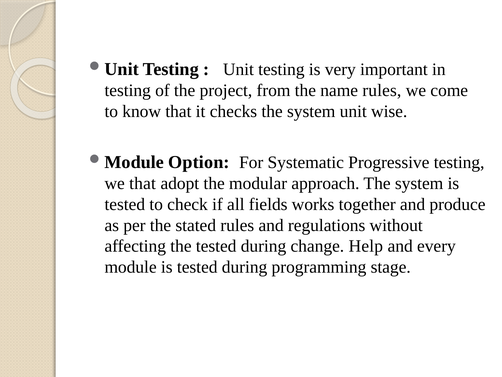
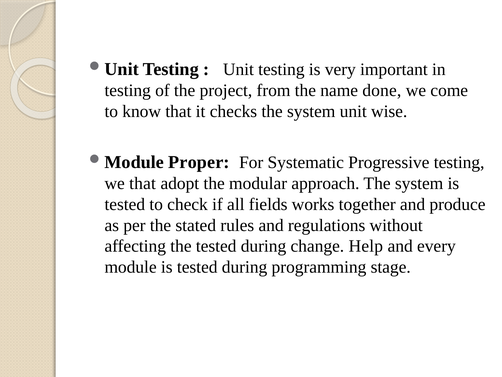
name rules: rules -> done (382, 90)
Option: Option -> Proper (199, 162)
